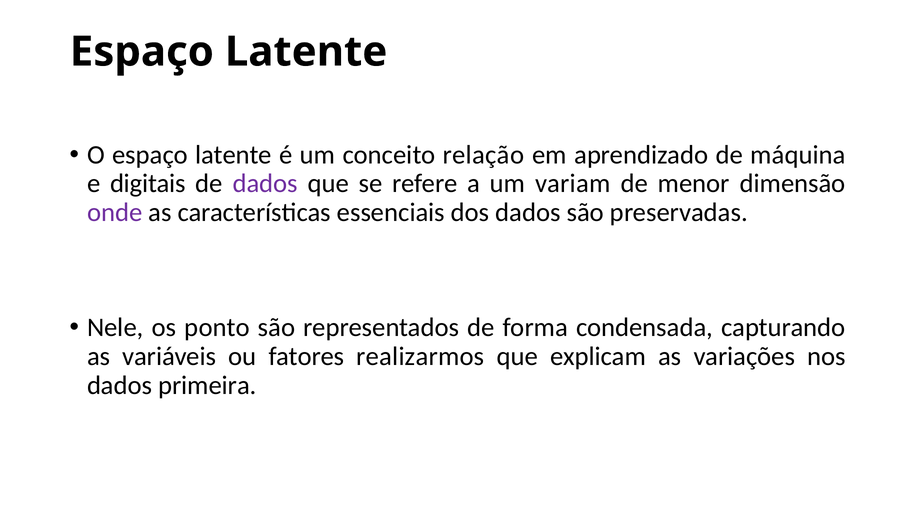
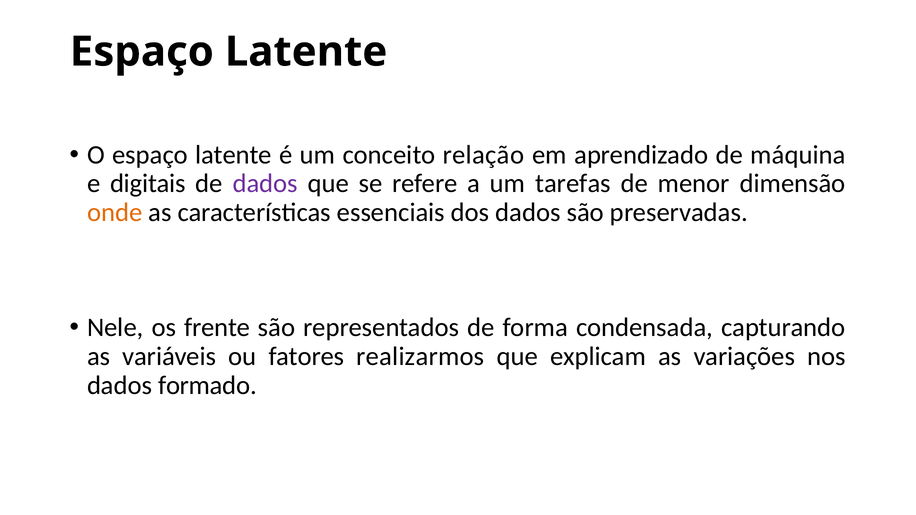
variam: variam -> tarefas (573, 184)
onde colour: purple -> orange (115, 213)
ponto: ponto -> frente (217, 328)
primeira: primeira -> formado (207, 386)
